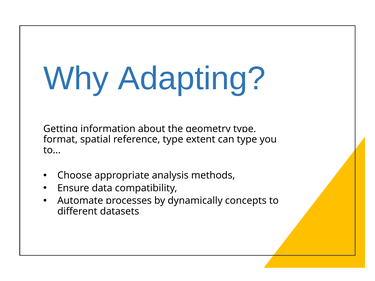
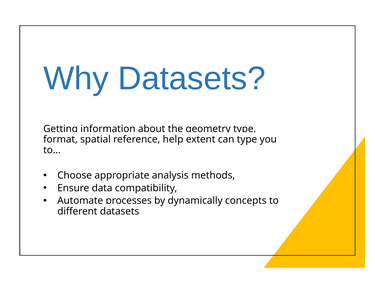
Why Adapting: Adapting -> Datasets (192, 79)
reference type: type -> help (173, 140)
